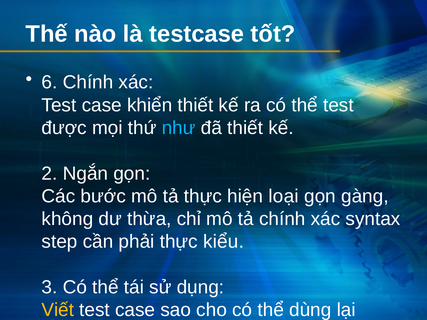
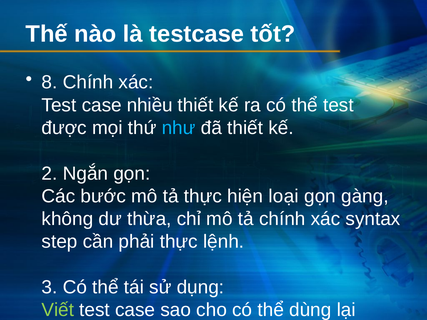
6: 6 -> 8 (50, 82)
khiển: khiển -> nhiều (150, 105)
kiểu: kiểu -> lệnh (224, 242)
Viết colour: yellow -> light green (58, 310)
